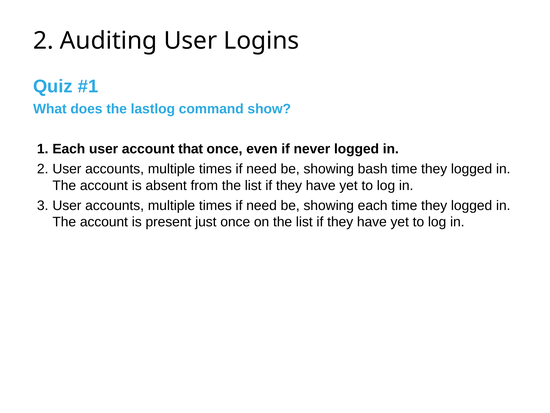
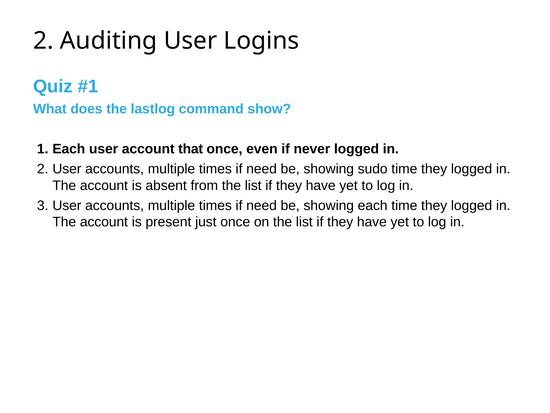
bash: bash -> sudo (373, 169)
